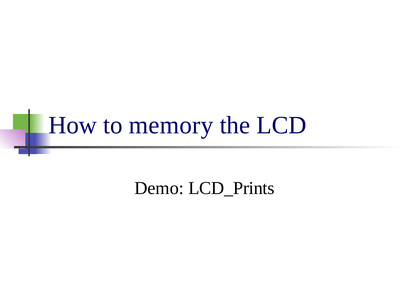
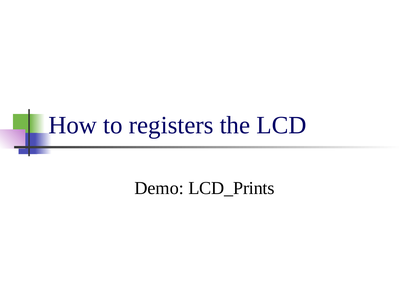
memory: memory -> registers (171, 125)
